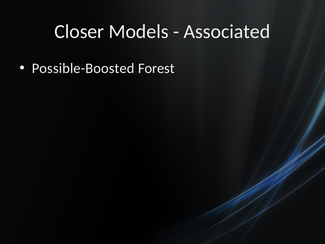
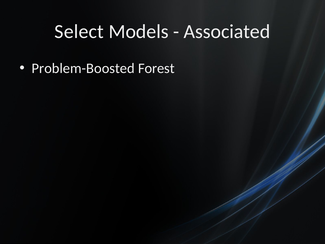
Closer: Closer -> Select (79, 31)
Possible-Boosted: Possible-Boosted -> Problem-Boosted (83, 68)
